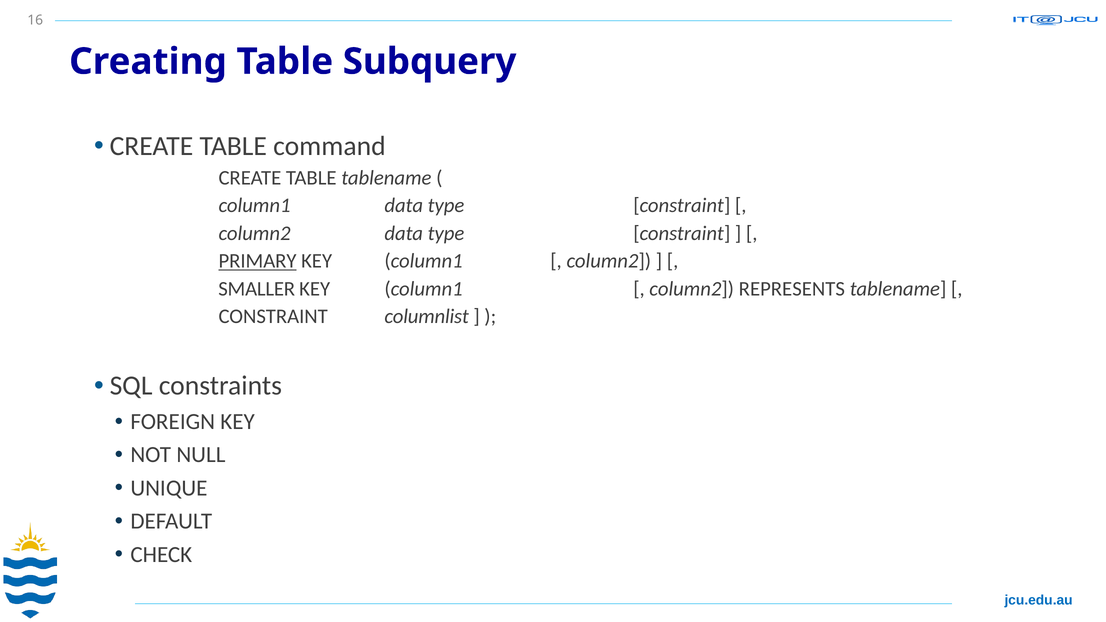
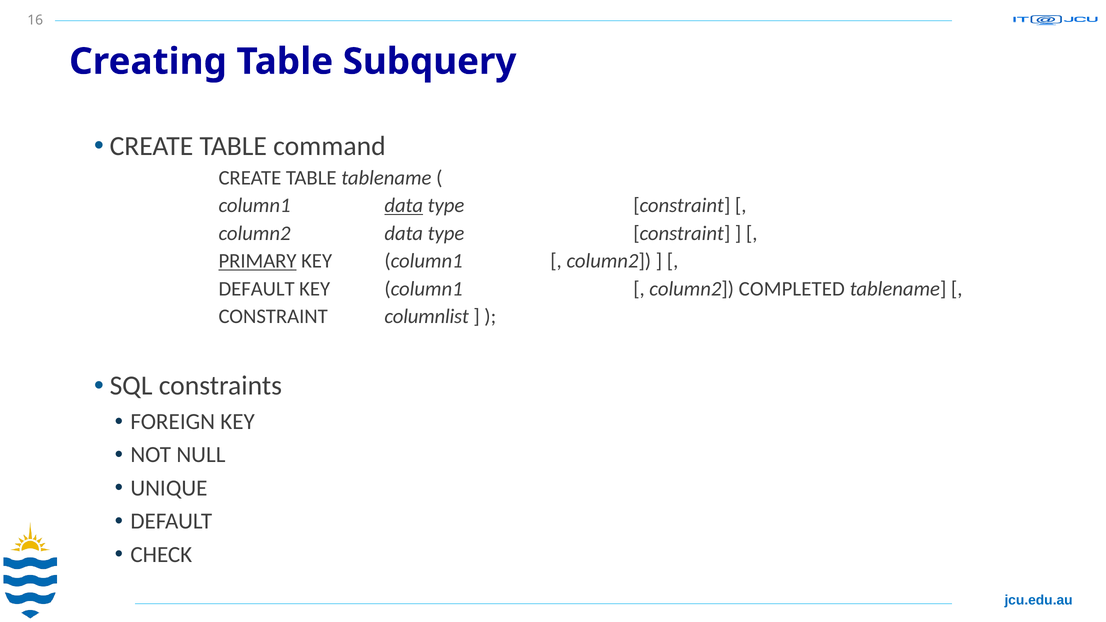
data underline: none -> present (404, 206)
SMALLER: SMALLER -> DEFAULT (257, 289)
REPRESENTS: REPRESENTS -> COMPLETED (792, 289)
